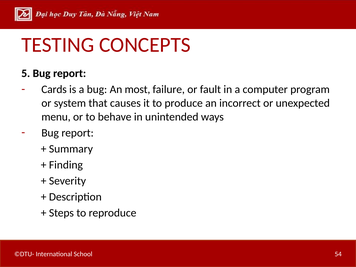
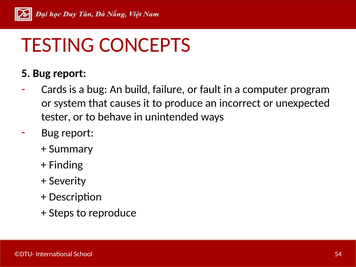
most: most -> build (137, 89)
menu: menu -> tester (56, 117)
